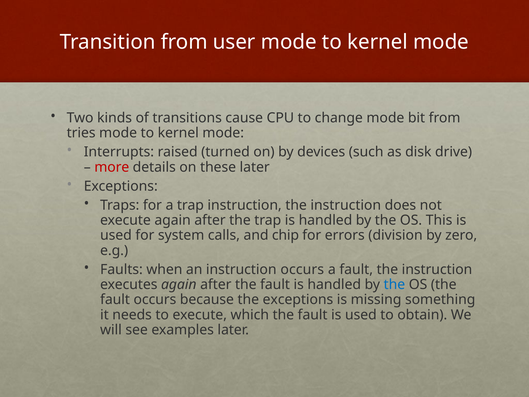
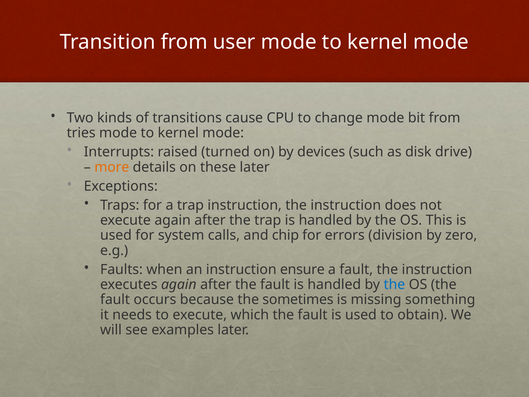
more colour: red -> orange (112, 167)
instruction occurs: occurs -> ensure (302, 269)
the exceptions: exceptions -> sometimes (298, 299)
